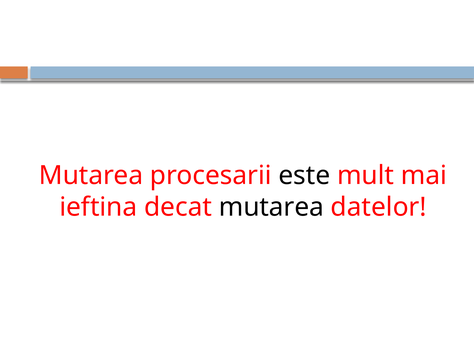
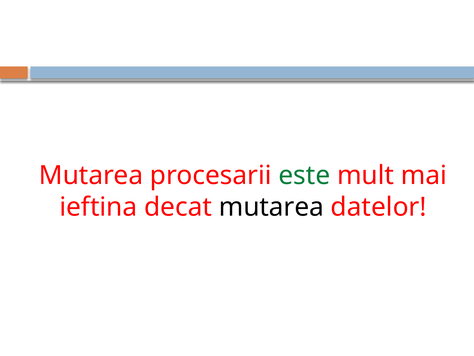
este colour: black -> green (304, 175)
